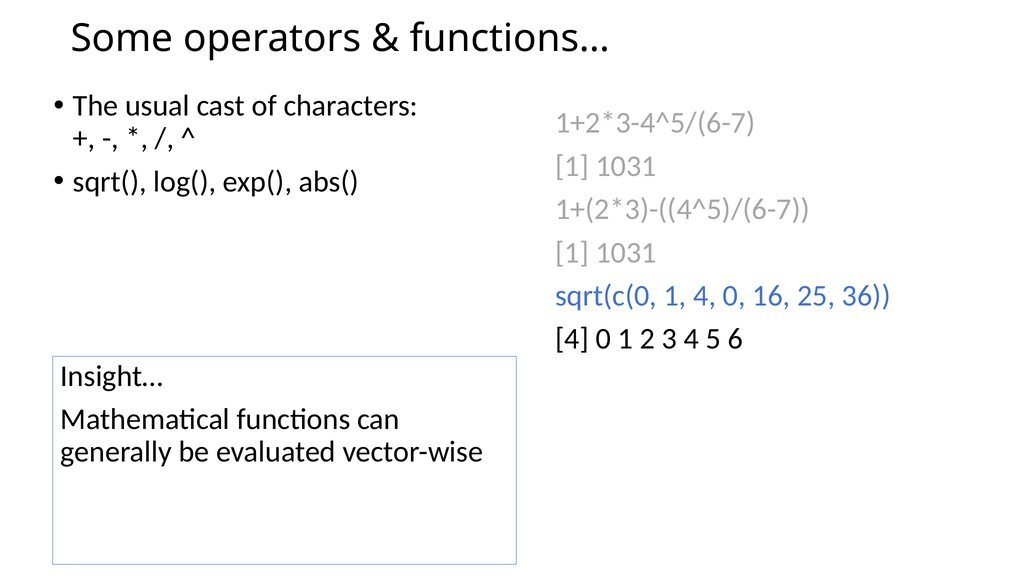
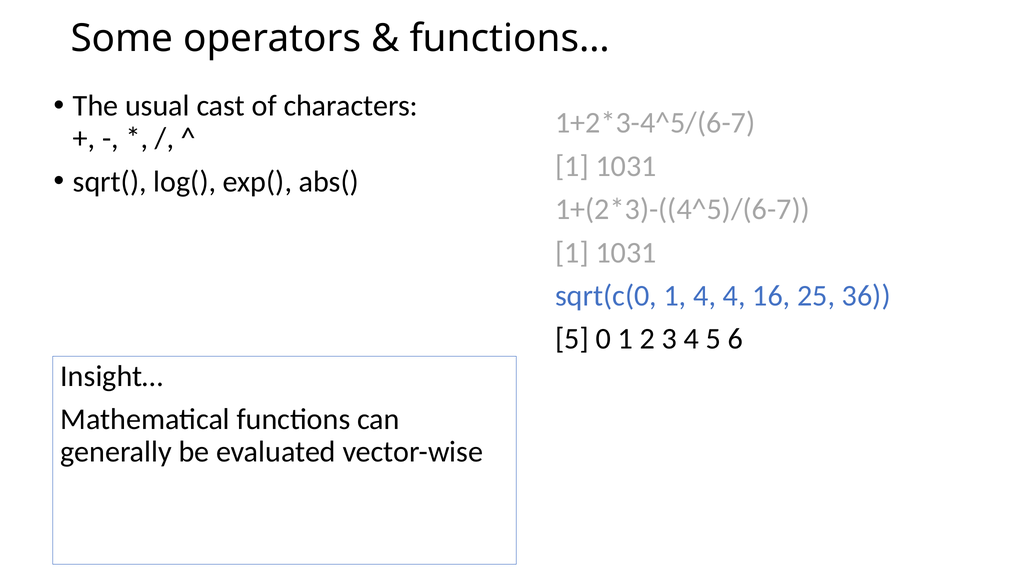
1 4 0: 0 -> 4 (734, 296)
4: 4 -> 5 (572, 339)
